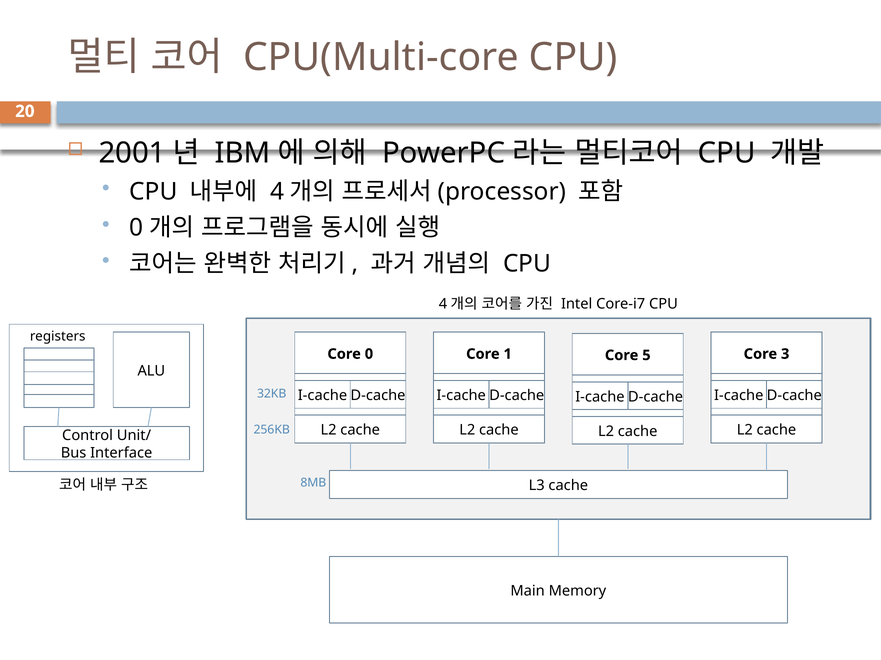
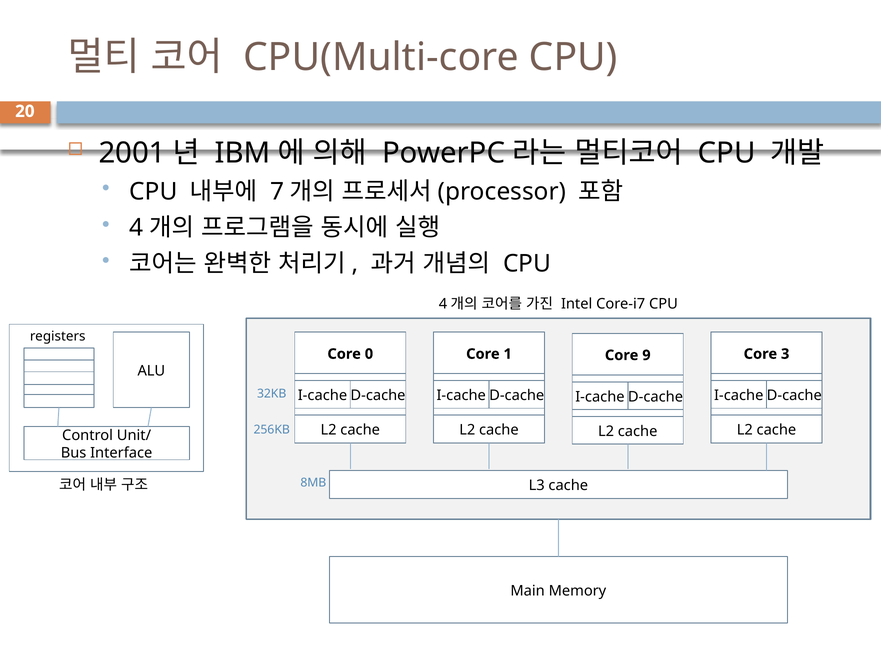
4: 4 -> 7 (277, 192)
0: 0 -> 4 (136, 228)
5: 5 -> 9 (646, 356)
